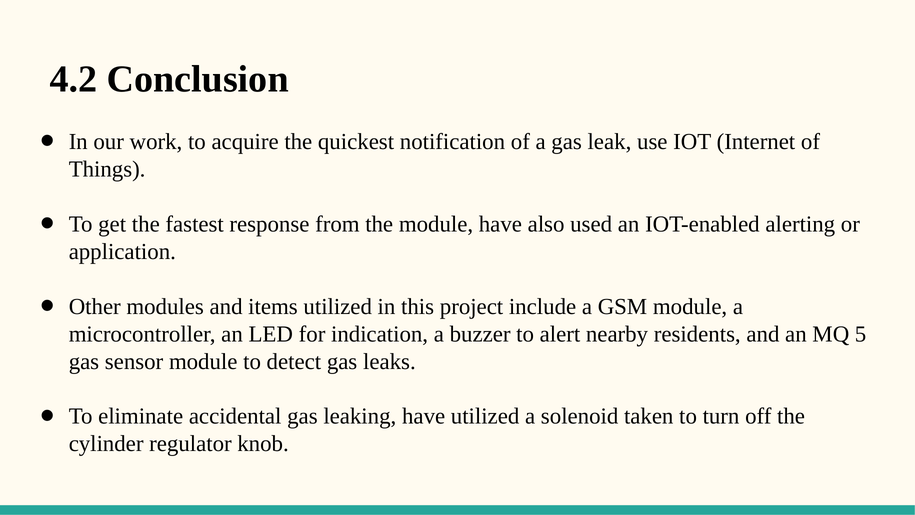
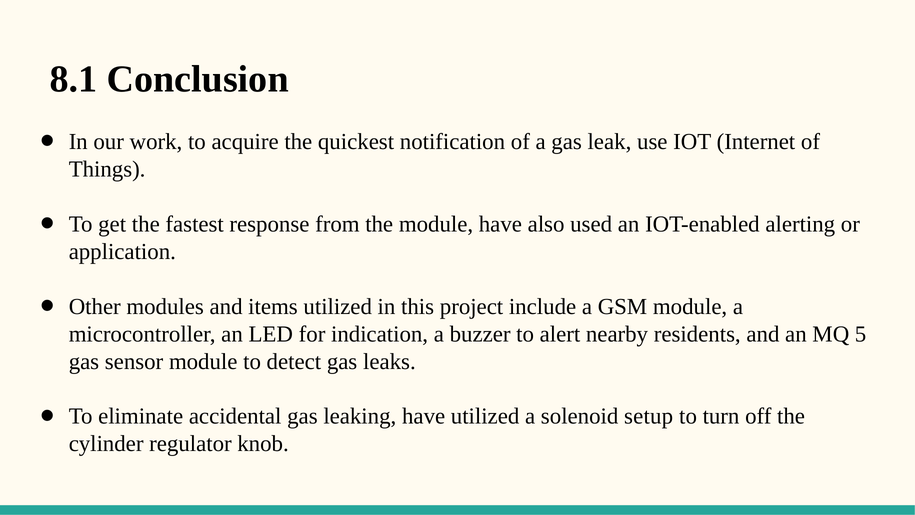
4.2: 4.2 -> 8.1 (73, 79)
taken: taken -> setup (649, 416)
